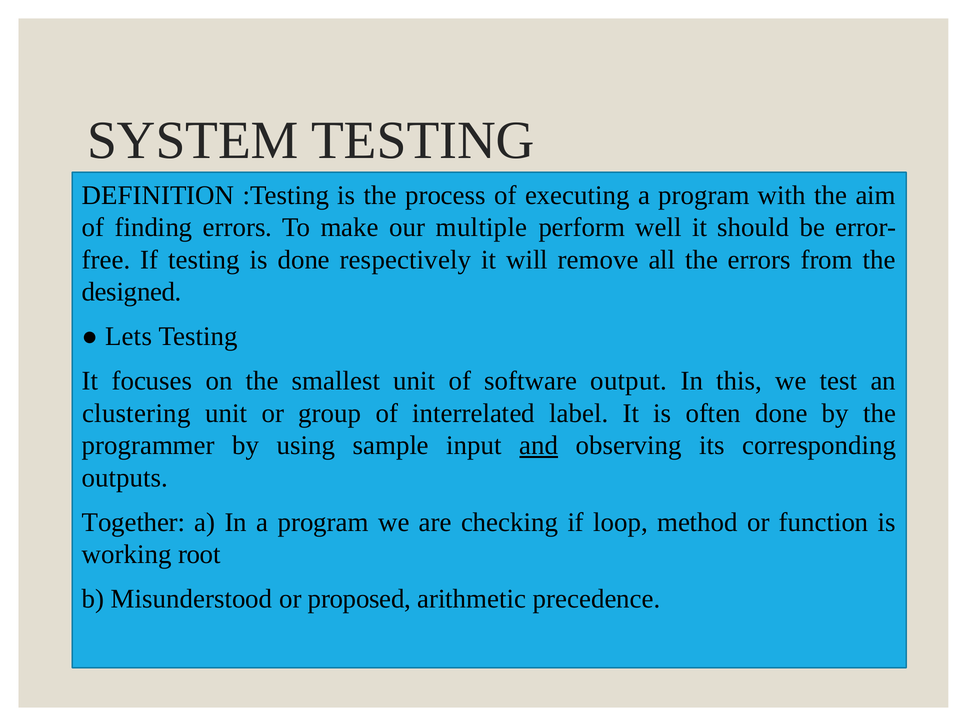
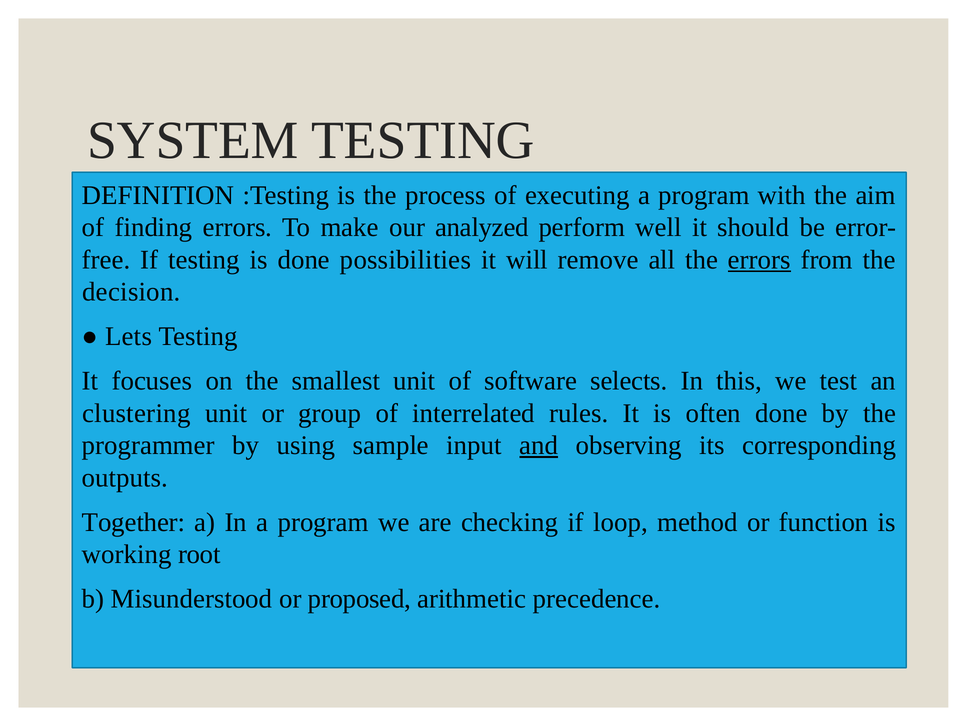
multiple: multiple -> analyzed (482, 227)
respectively: respectively -> possibilities (405, 260)
errors underline: none -> present (759, 260)
designed: designed -> decision (131, 292)
output: output -> selects (629, 381)
label: label -> rules (579, 413)
